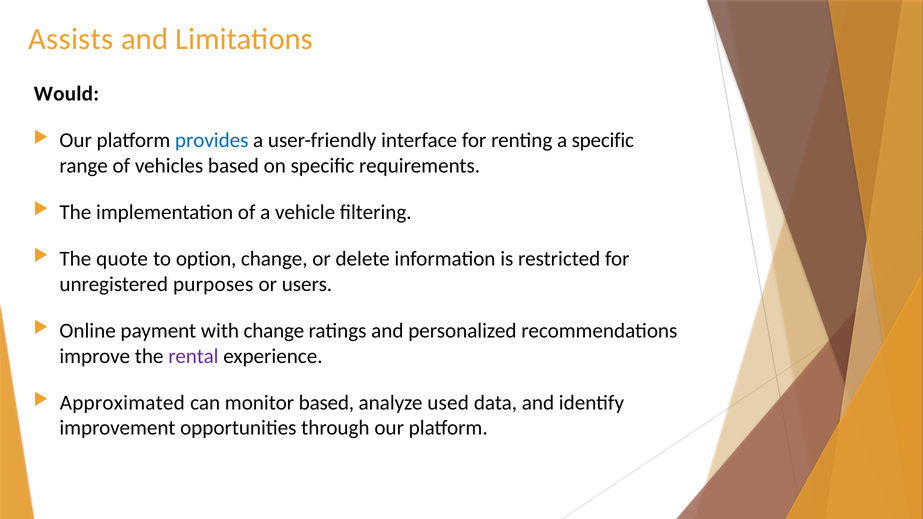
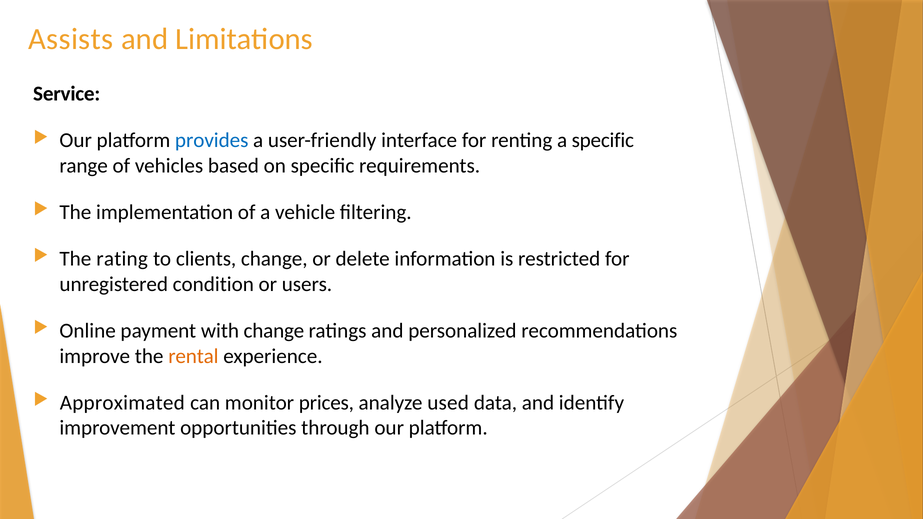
Would: Would -> Service (67, 94)
quote: quote -> rating (122, 259)
option: option -> clients (206, 259)
purposes: purposes -> condition (213, 284)
rental colour: purple -> orange (193, 356)
monitor based: based -> prices (326, 403)
